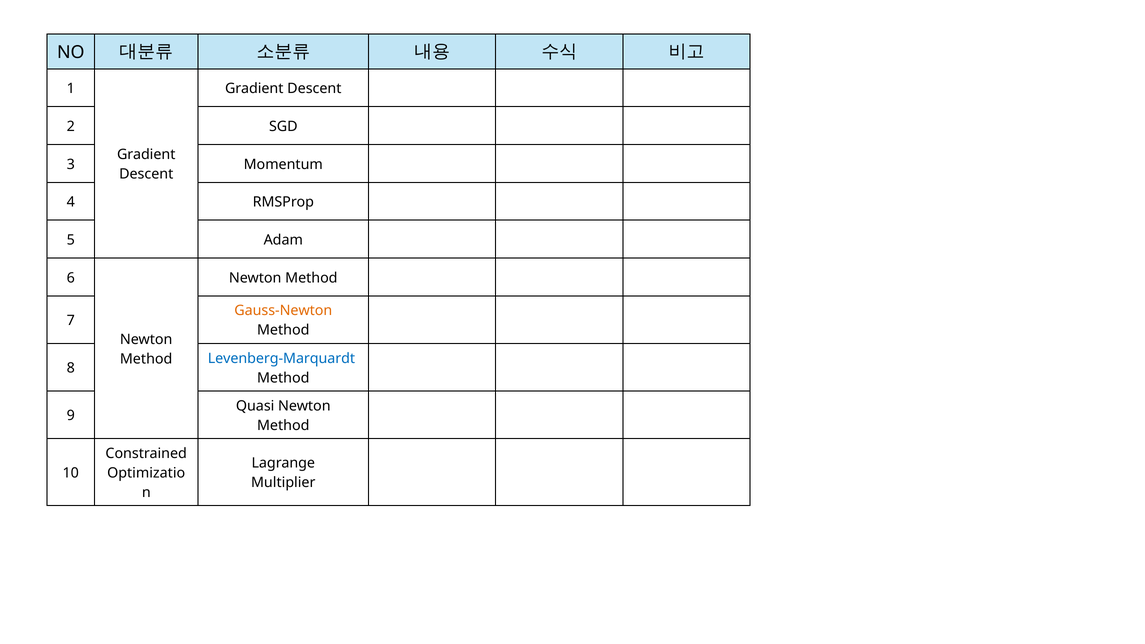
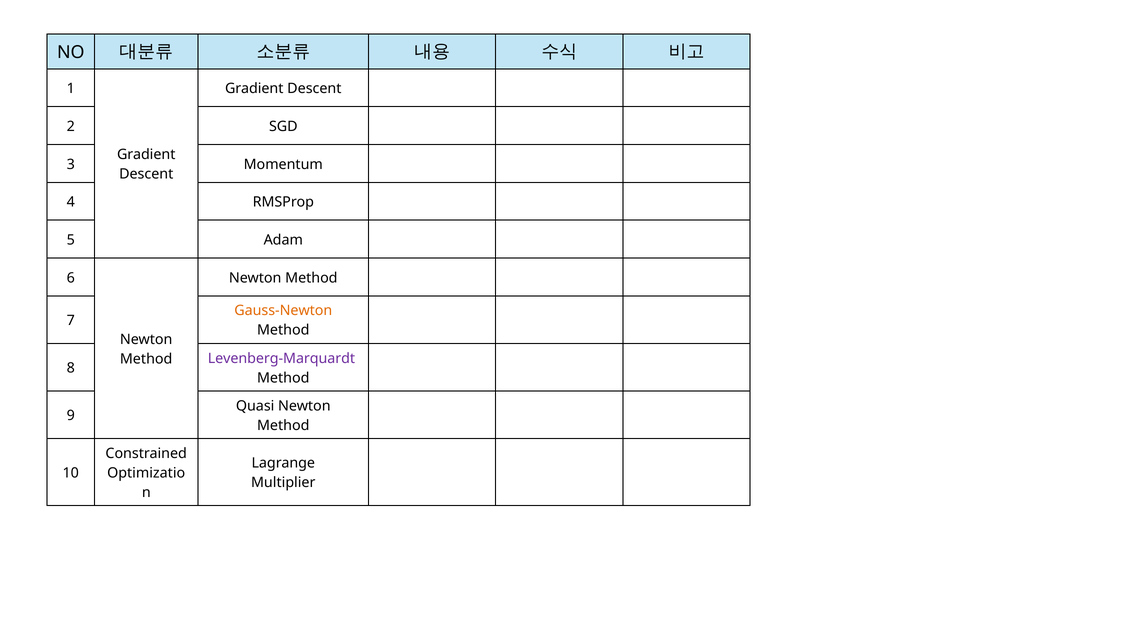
Levenberg-Marquardt colour: blue -> purple (281, 358)
